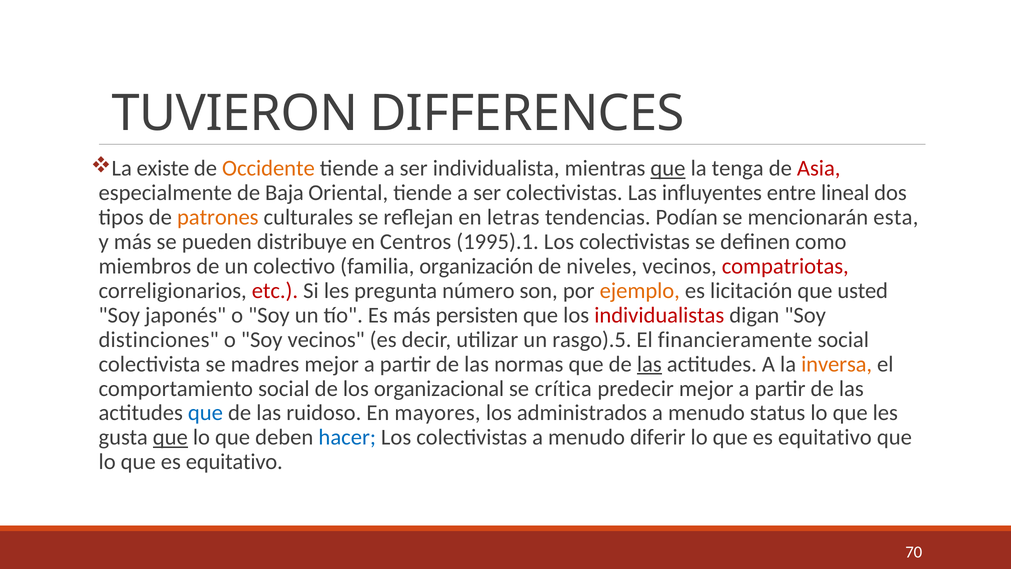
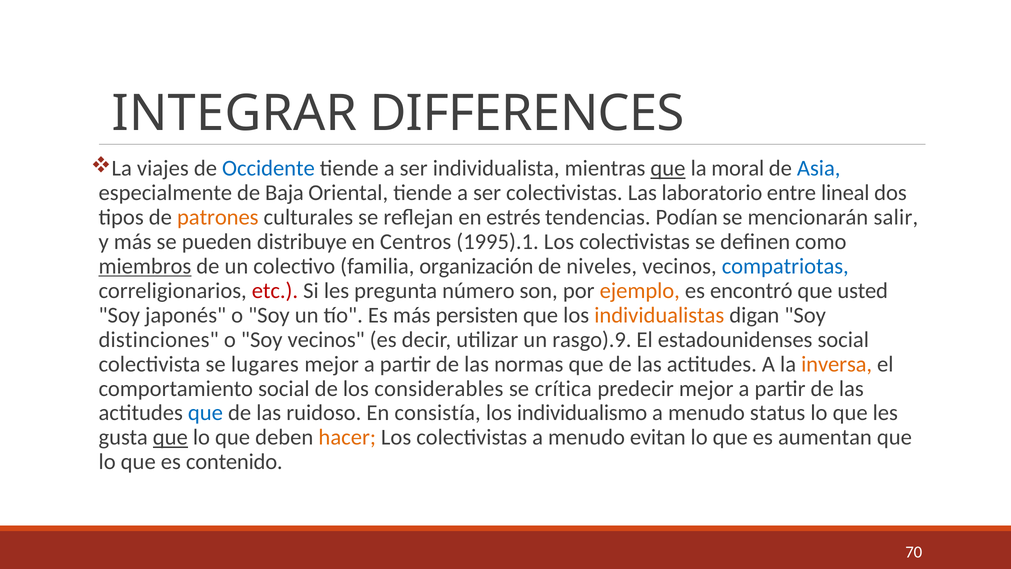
TUVIERON: TUVIERON -> INTEGRAR (235, 113)
existe: existe -> viajes (163, 168)
Occidente colour: orange -> blue (268, 168)
tenga: tenga -> moral (738, 168)
Asia colour: red -> blue (819, 168)
influyentes: influyentes -> laboratorio (712, 193)
letras: letras -> estrés (513, 217)
esta: esta -> salir (896, 217)
miembros underline: none -> present (145, 266)
compatriotas colour: red -> blue (785, 266)
licitación: licitación -> encontró (751, 291)
individualistas colour: red -> orange (659, 315)
rasgo).5: rasgo).5 -> rasgo).9 (592, 339)
financieramente: financieramente -> estadounidenses (735, 339)
madres: madres -> lugares (265, 364)
las underline: present -> none (649, 364)
organizacional: organizacional -> considerables (439, 388)
mayores: mayores -> consistía (438, 413)
administrados: administrados -> individualismo (582, 413)
hacer colour: blue -> orange (347, 437)
diferir: diferir -> evitan (658, 437)
equitativo: equitativo -> aumentan (825, 437)
equitativo: equitativo -> contenido (234, 462)
